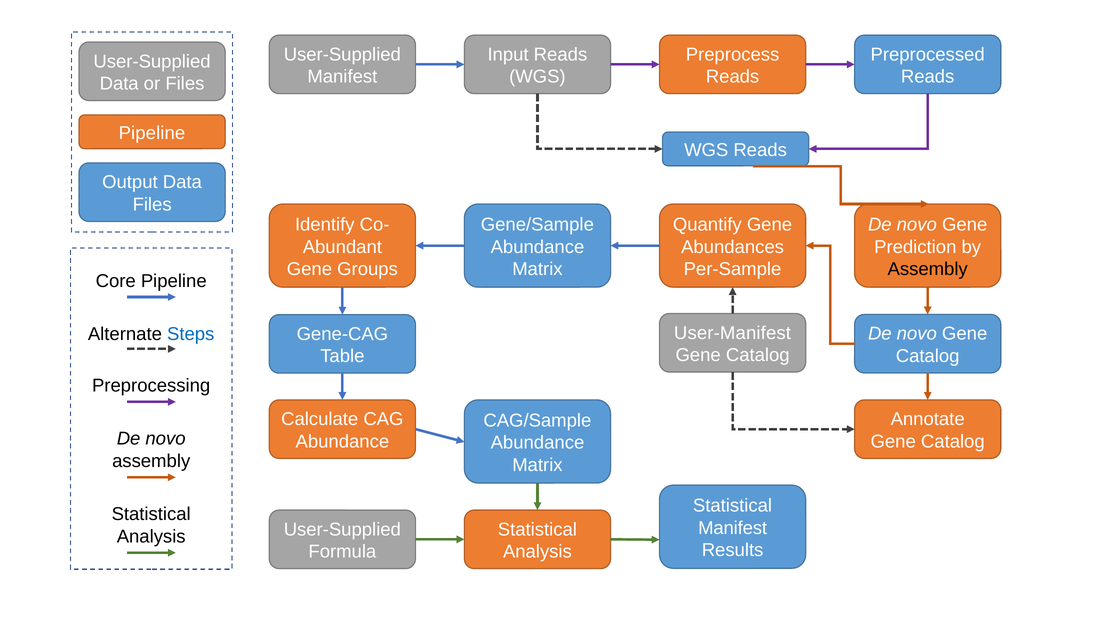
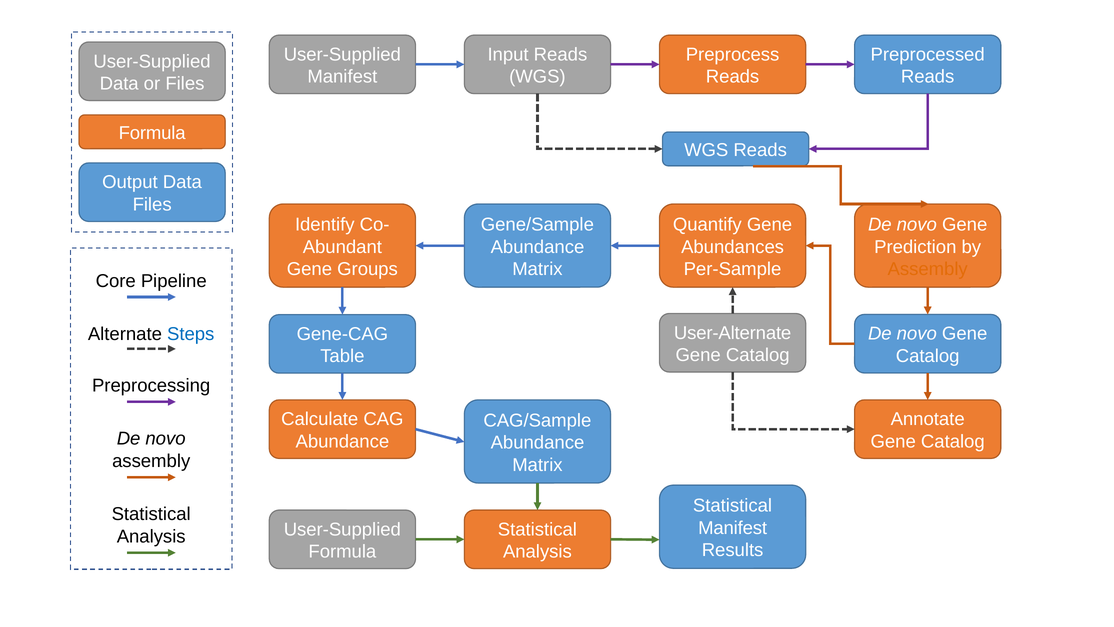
Pipeline: Pipeline -> Formula (152, 133)
Assembly colour: black -> orange (928, 269)
User-Manifest: User-Manifest -> User-Alternate (733, 333)
